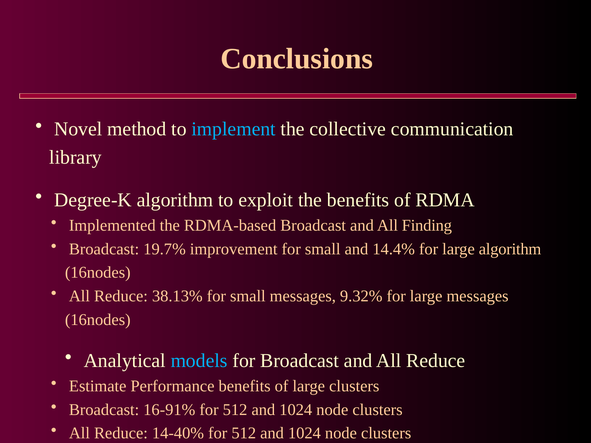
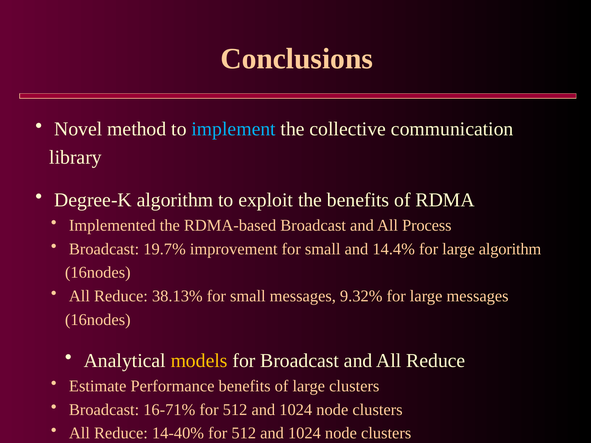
Finding: Finding -> Process (427, 225)
models colour: light blue -> yellow (199, 361)
16-91%: 16-91% -> 16-71% (169, 410)
